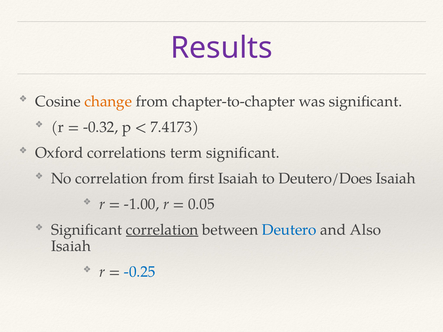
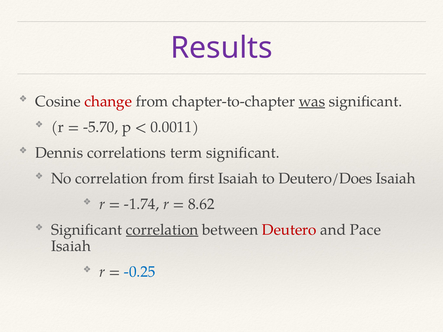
change colour: orange -> red (108, 101)
was underline: none -> present (312, 101)
-0.32: -0.32 -> -5.70 (101, 127)
7.4173: 7.4173 -> 0.0011 (175, 127)
Oxford: Oxford -> Dennis (59, 153)
-1.00: -1.00 -> -1.74 (142, 204)
0.05: 0.05 -> 8.62 (201, 204)
Deutero colour: blue -> red (289, 230)
Also: Also -> Pace (366, 230)
